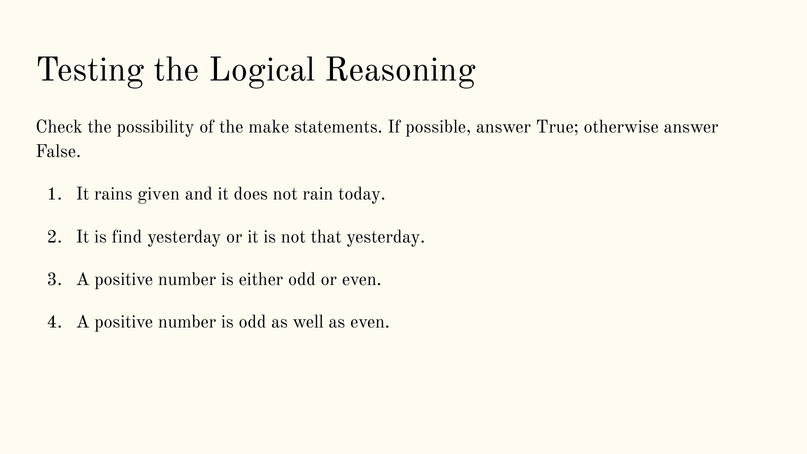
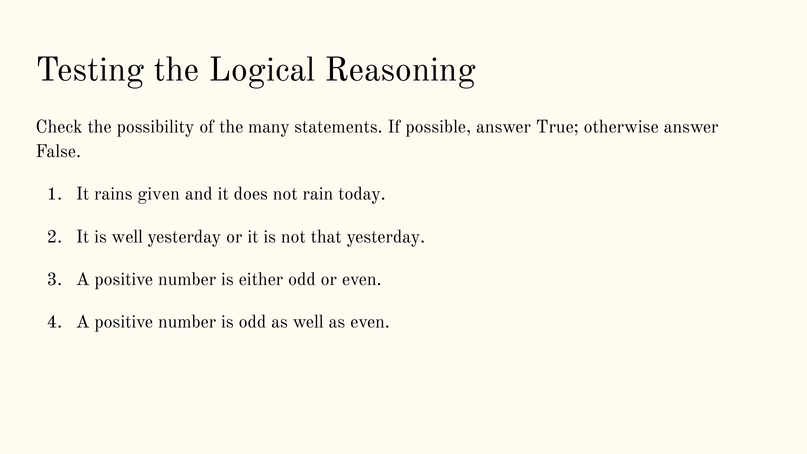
make: make -> many (269, 127)
is find: find -> well (127, 237)
